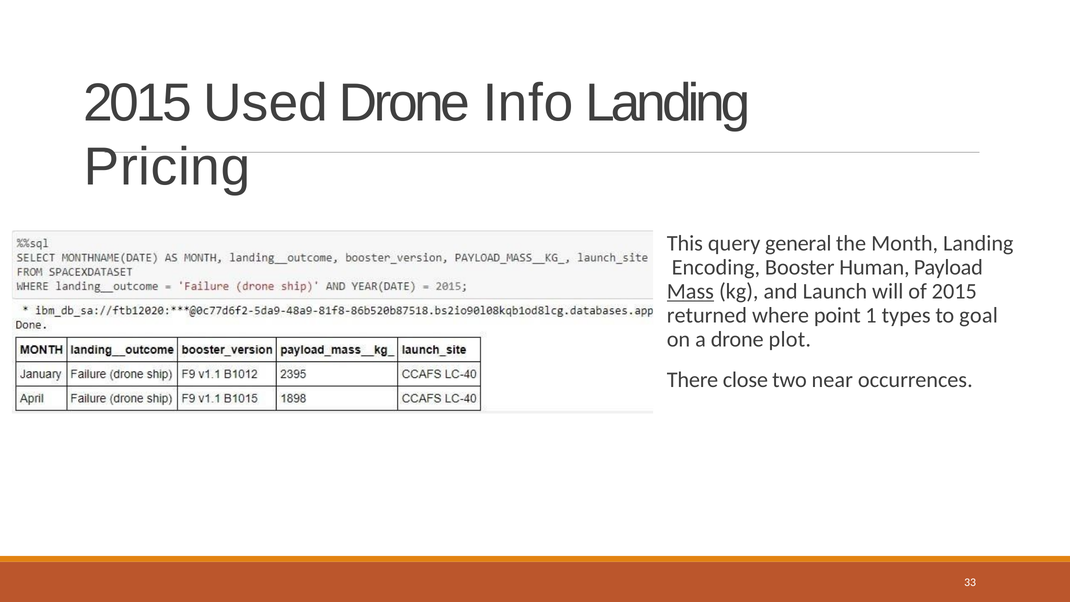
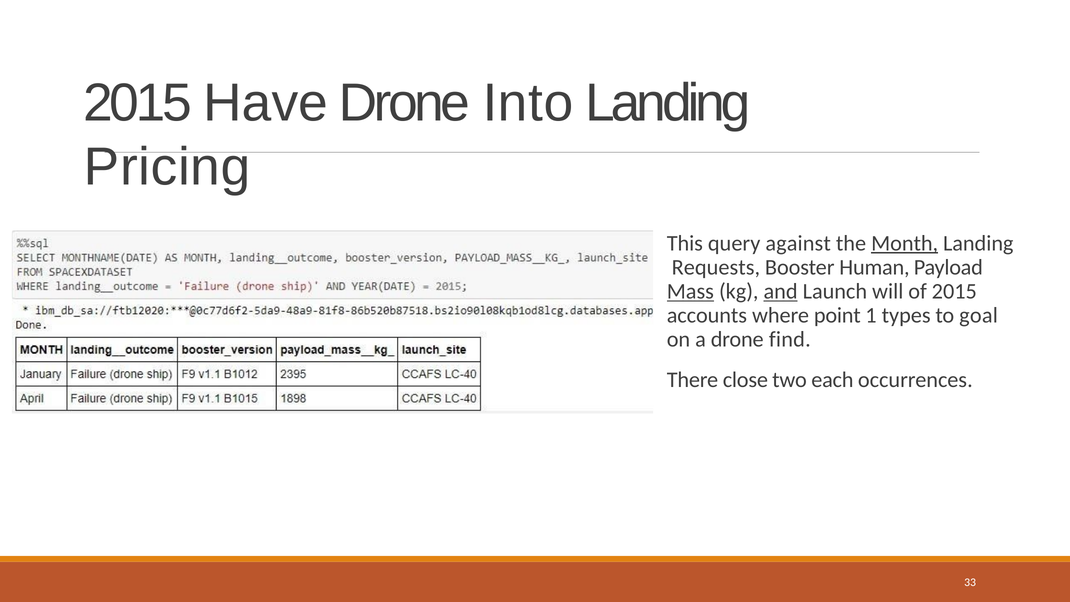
Used: Used -> Have (266, 103)
Info: Info -> Into (528, 103)
general: general -> against (798, 243)
Month underline: none -> present (905, 243)
Encoding: Encoding -> Requests (716, 267)
and underline: none -> present (781, 291)
returned: returned -> accounts (707, 315)
plot: plot -> find (790, 339)
near: near -> each (832, 380)
